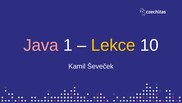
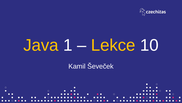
Java colour: pink -> yellow (41, 45)
